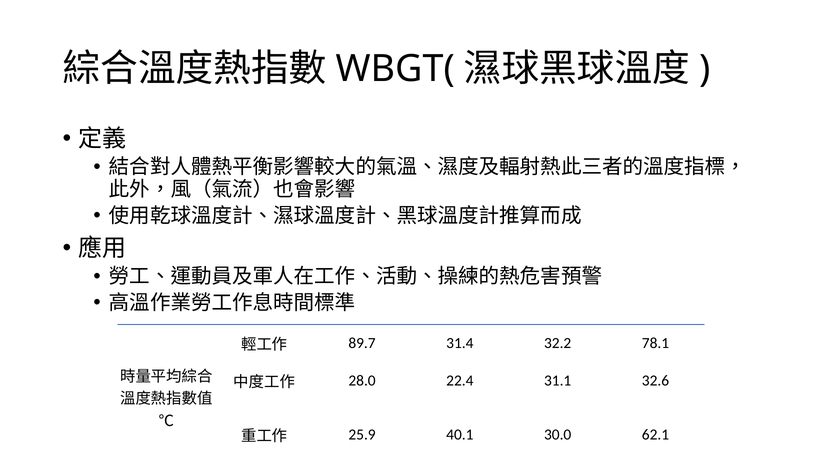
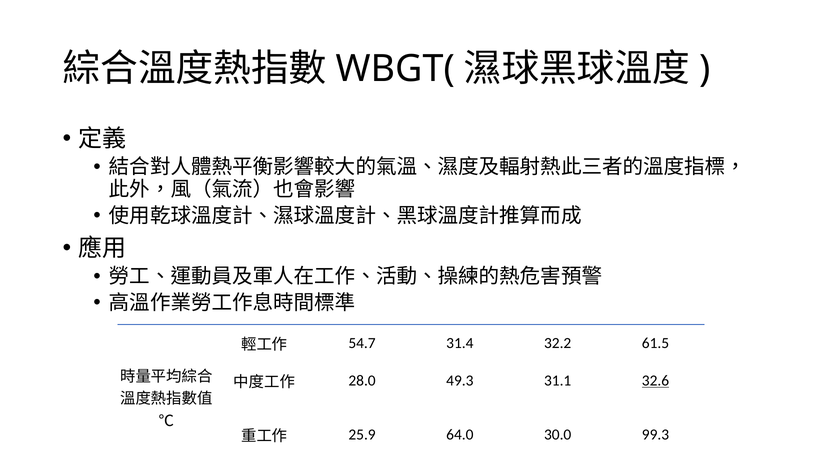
89.7: 89.7 -> 54.7 (362, 344)
78.1: 78.1 -> 61.5 (655, 344)
22.4: 22.4 -> 49.3 (460, 381)
32.6 underline: none -> present (655, 381)
40.1: 40.1 -> 64.0 (460, 435)
62.1: 62.1 -> 99.3 (655, 435)
